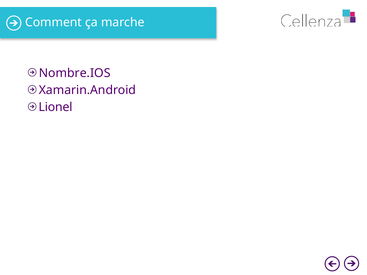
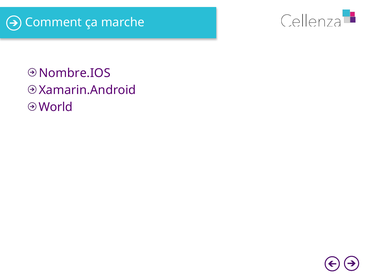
Lionel: Lionel -> World (56, 107)
